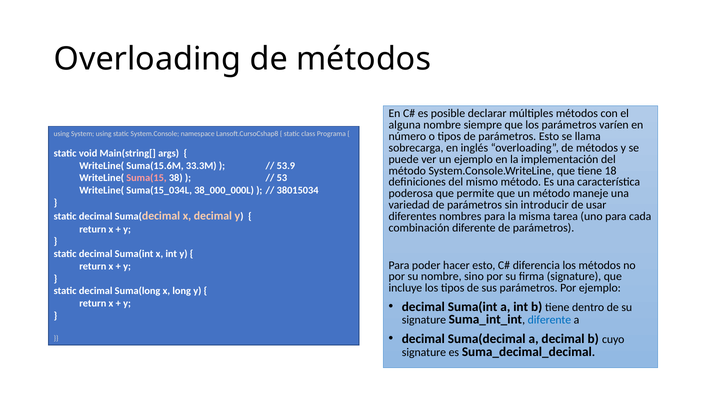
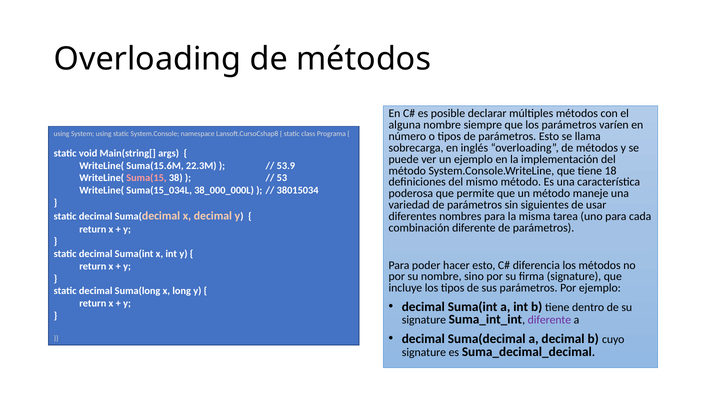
33.3M: 33.3M -> 22.3M (201, 166)
introducir: introducir -> siguientes (545, 205)
diferente colour: blue -> purple (549, 320)
